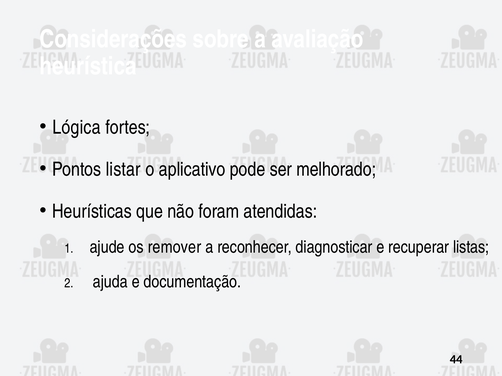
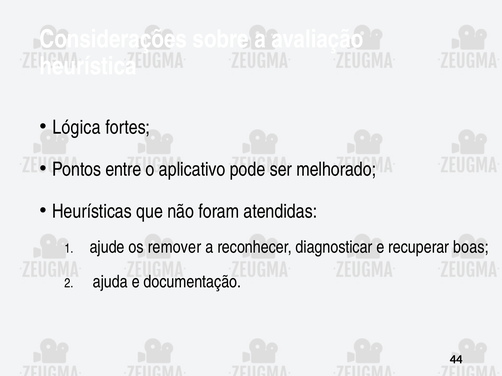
listar: listar -> entre (123, 169)
listas: listas -> boas (471, 247)
